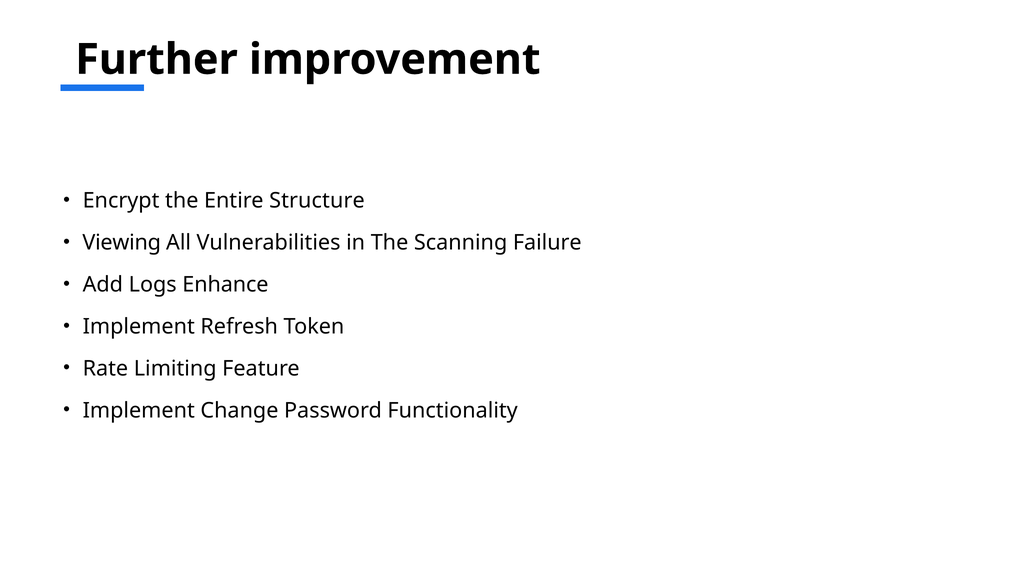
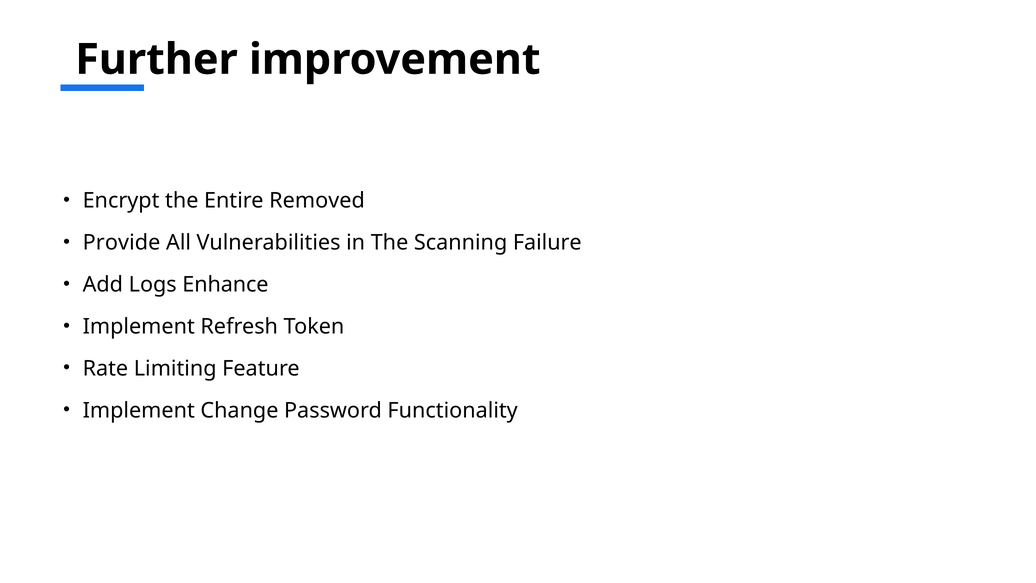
Structure: Structure -> Removed (317, 201)
Viewing: Viewing -> Provide (122, 243)
